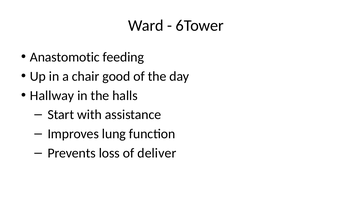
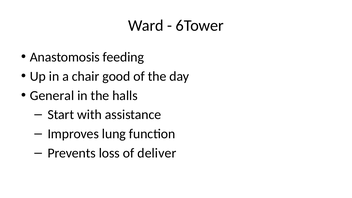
Anastomotic: Anastomotic -> Anastomosis (65, 57)
Hallway: Hallway -> General (52, 95)
